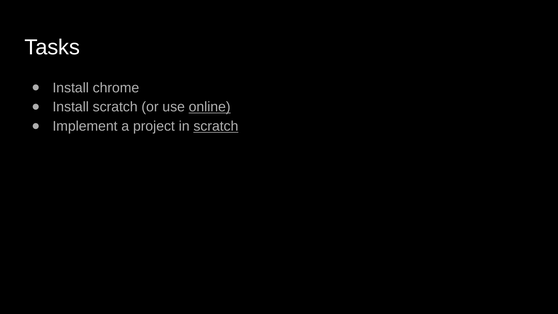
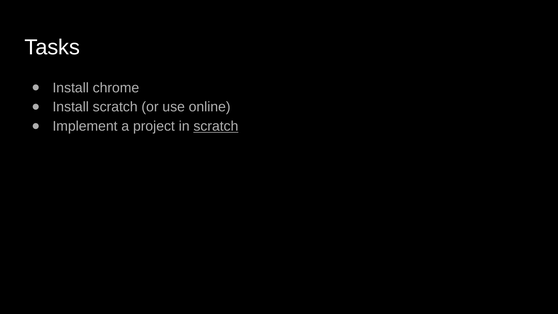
online underline: present -> none (210, 107)
